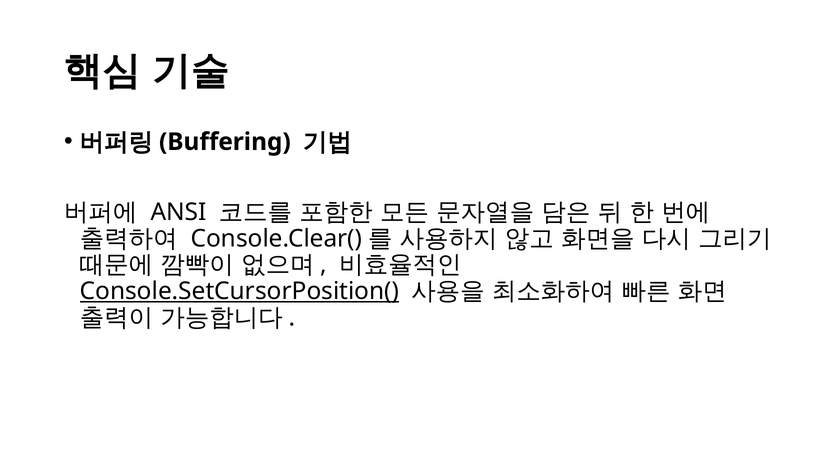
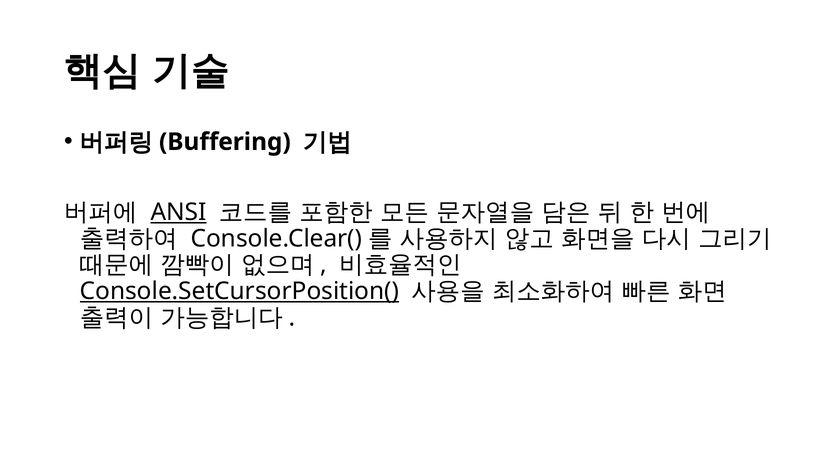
ANSI underline: none -> present (178, 212)
